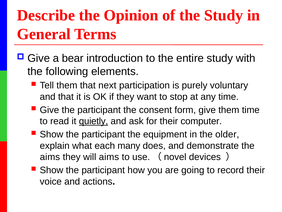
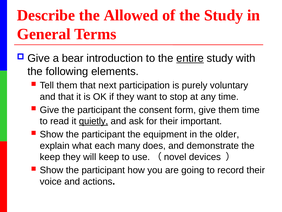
Opinion: Opinion -> Allowed (131, 15)
entire underline: none -> present (190, 58)
computer: computer -> important (201, 121)
aims: aims -> keep (50, 157)
will aims: aims -> keep (109, 157)
